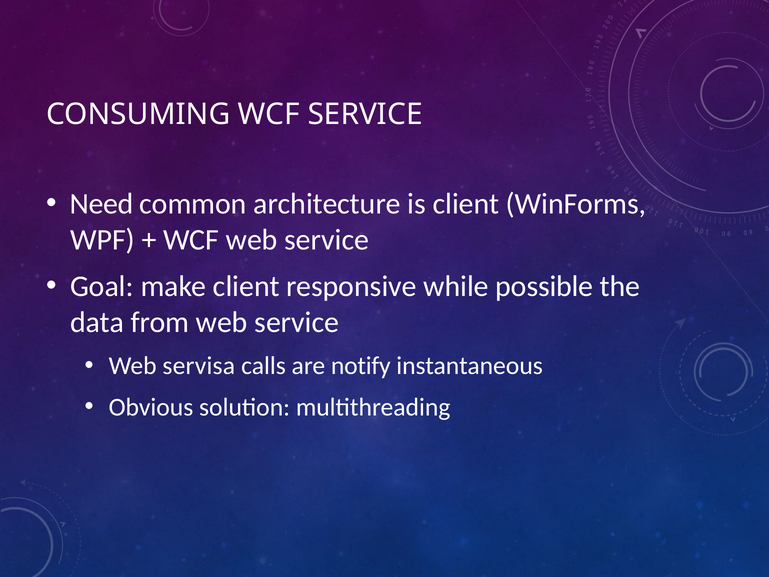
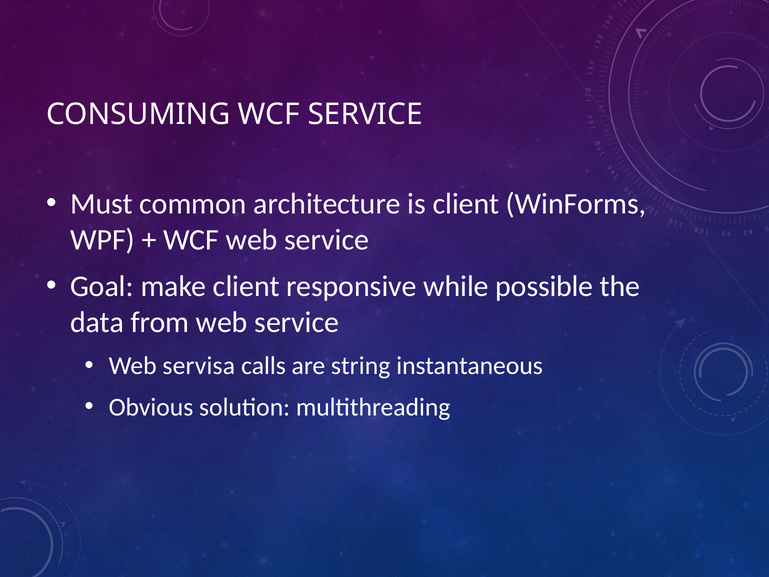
Need: Need -> Must (102, 204)
notify: notify -> string (361, 366)
